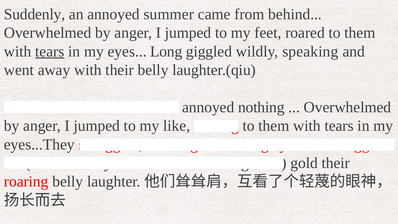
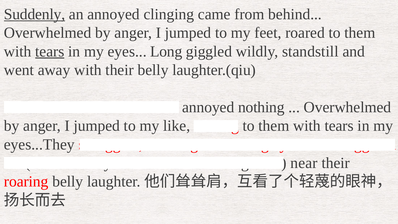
Suddenly underline: none -> present (35, 14)
summer: summer -> clinging (169, 14)
speaking: speaking -> standstill (310, 51)
gold: gold -> near (304, 163)
